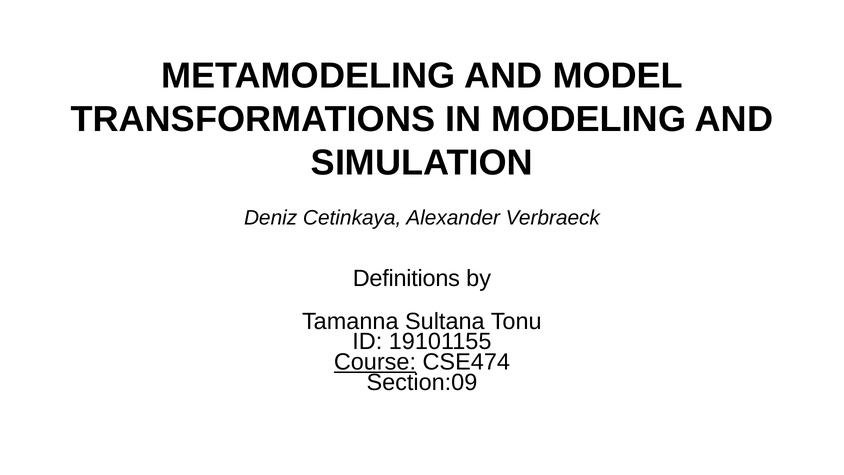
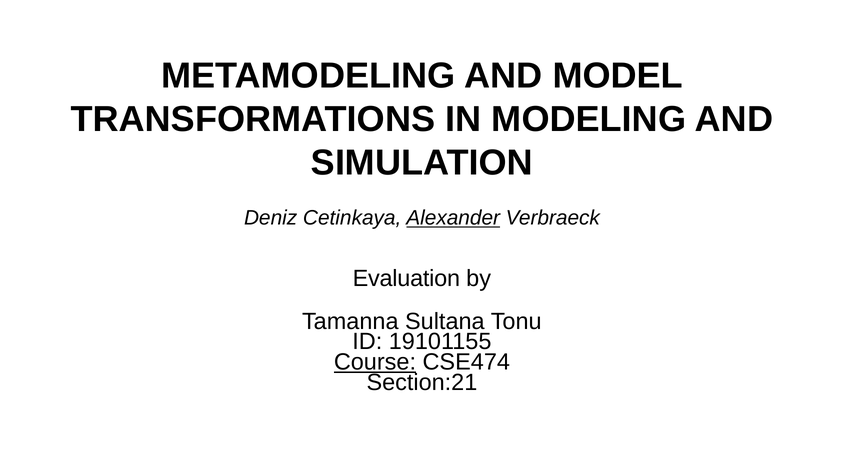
Alexander underline: none -> present (453, 218)
Definitions: Definitions -> Evaluation (406, 279)
Section:09: Section:09 -> Section:21 (422, 382)
